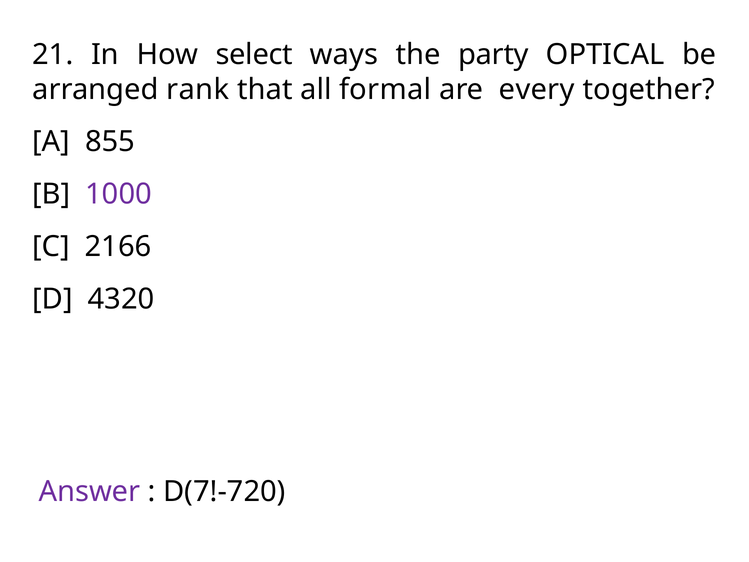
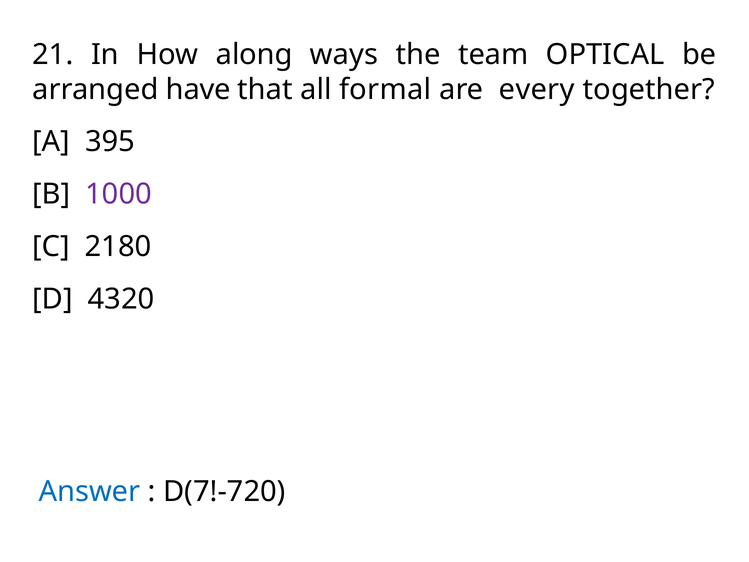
select: select -> along (254, 54)
party: party -> team (493, 54)
rank: rank -> have (198, 89)
855: 855 -> 395 (110, 142)
2166: 2166 -> 2180 (118, 247)
Answer colour: purple -> blue (89, 491)
